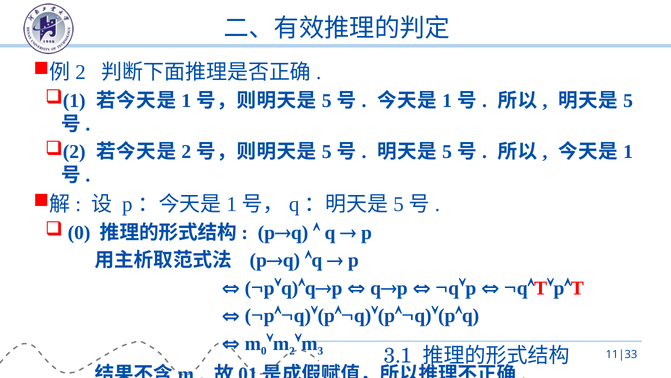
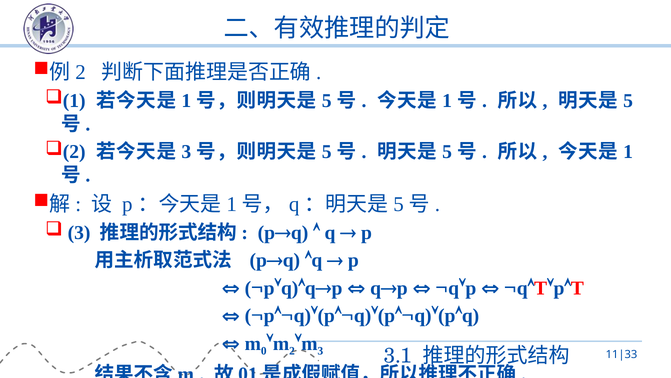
2: 2 -> 3 (186, 152)
0: 0 -> 3 (79, 232)
